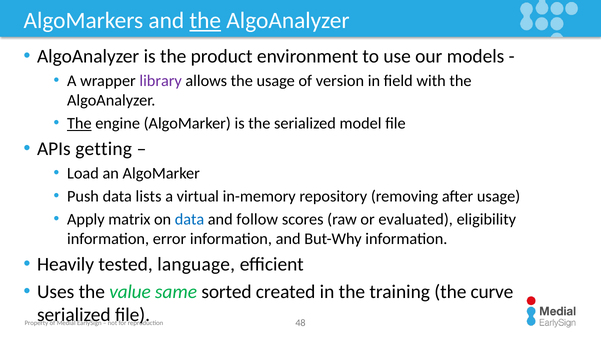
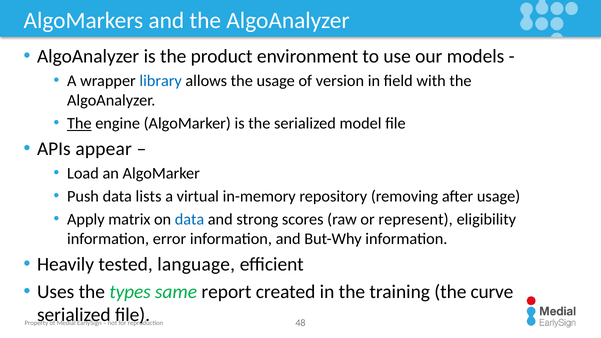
the underline: present -> none (205, 21)
library colour: purple -> blue (161, 81)
getting: getting -> appear (104, 149)
follow: follow -> strong (257, 219)
evaluated: evaluated -> represent (416, 219)
value: value -> types (130, 292)
sorted: sorted -> report (226, 292)
